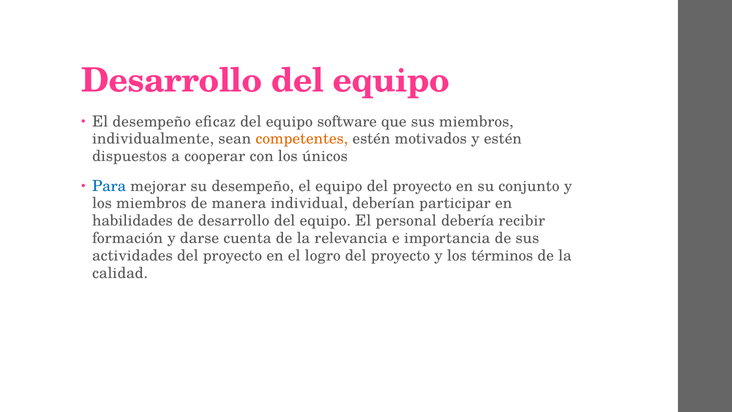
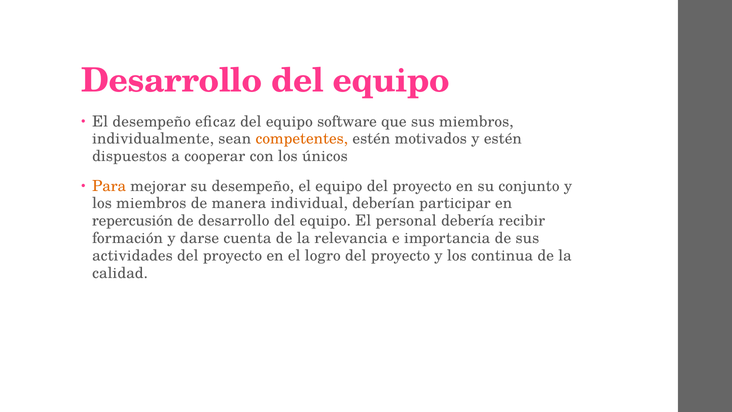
Para colour: blue -> orange (109, 186)
habilidades: habilidades -> repercusión (133, 221)
términos: términos -> continua (502, 256)
